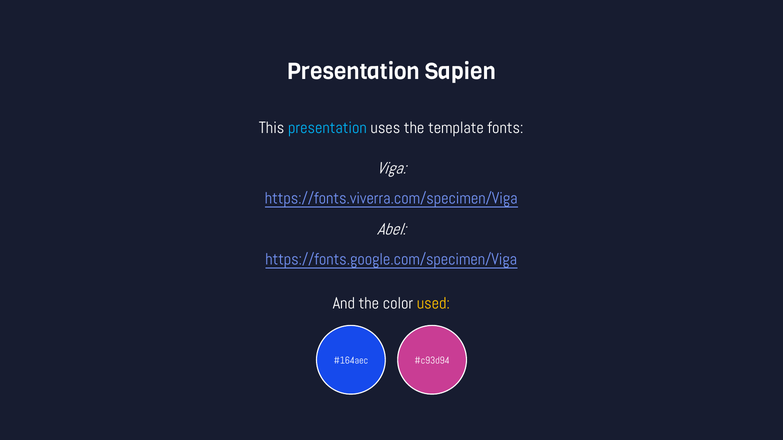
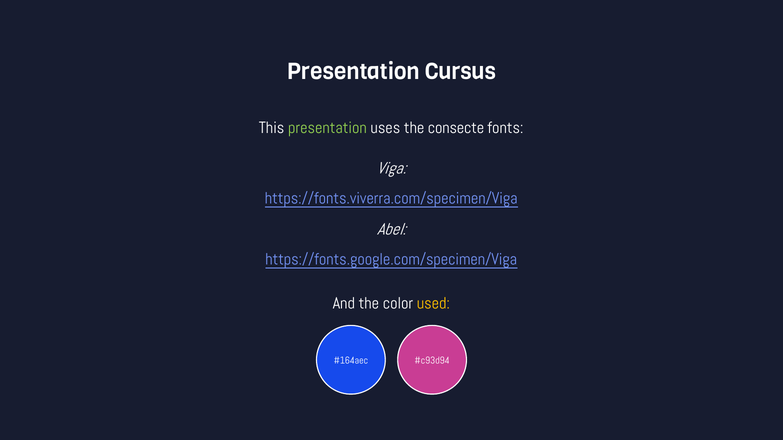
Sapien: Sapien -> Cursus (460, 72)
presentation colour: light blue -> light green (327, 128)
template: template -> consecte (456, 128)
